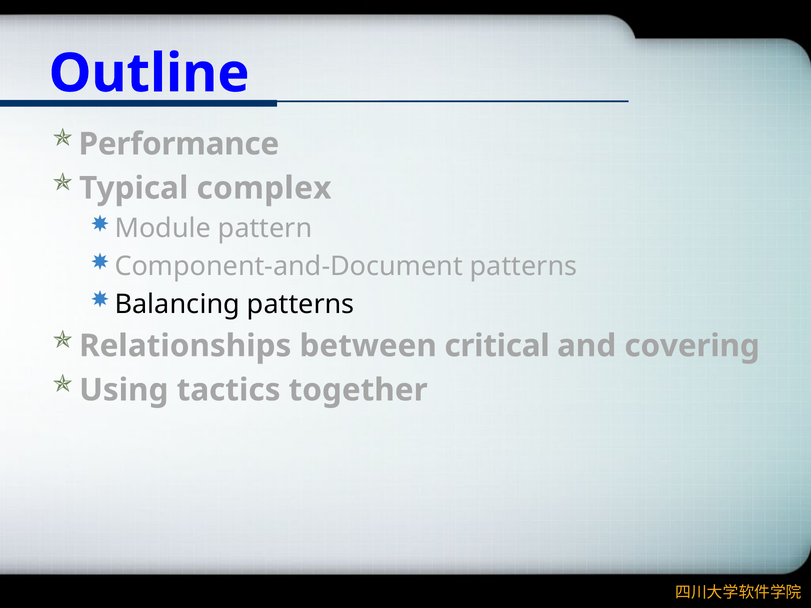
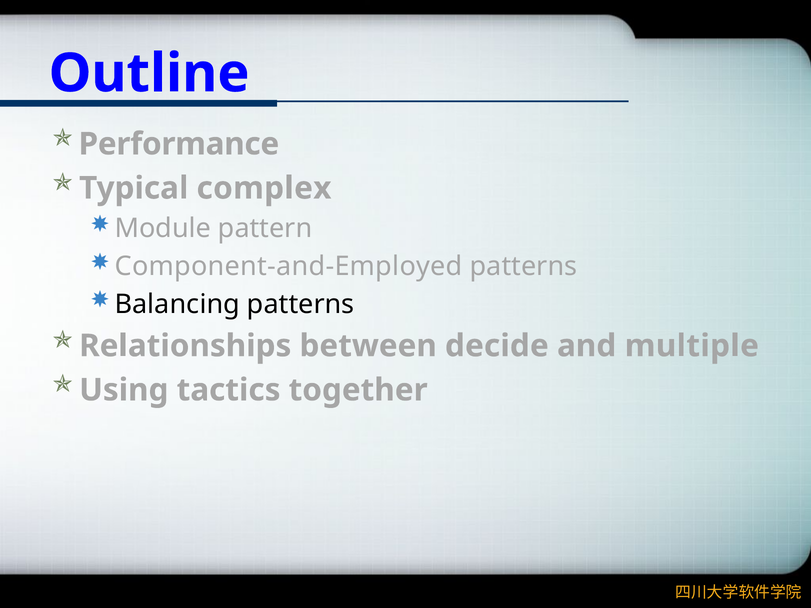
Component-and-Document: Component-and-Document -> Component-and-Employed (289, 266)
critical: critical -> decide (497, 346)
covering: covering -> multiple (692, 346)
